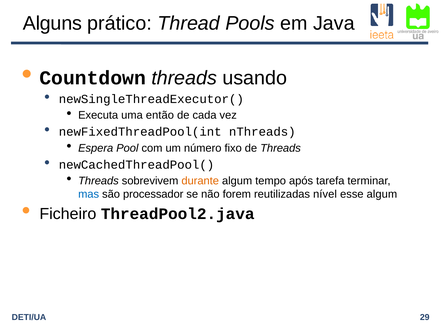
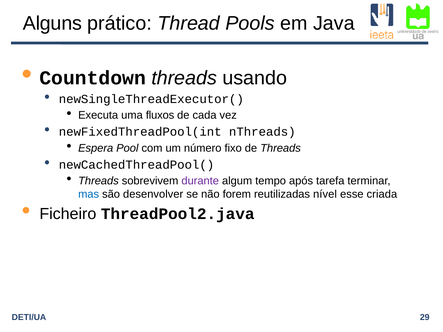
então: então -> fluxos (160, 115)
durante colour: orange -> purple (200, 181)
processador: processador -> desenvolver (153, 194)
esse algum: algum -> criada (382, 194)
